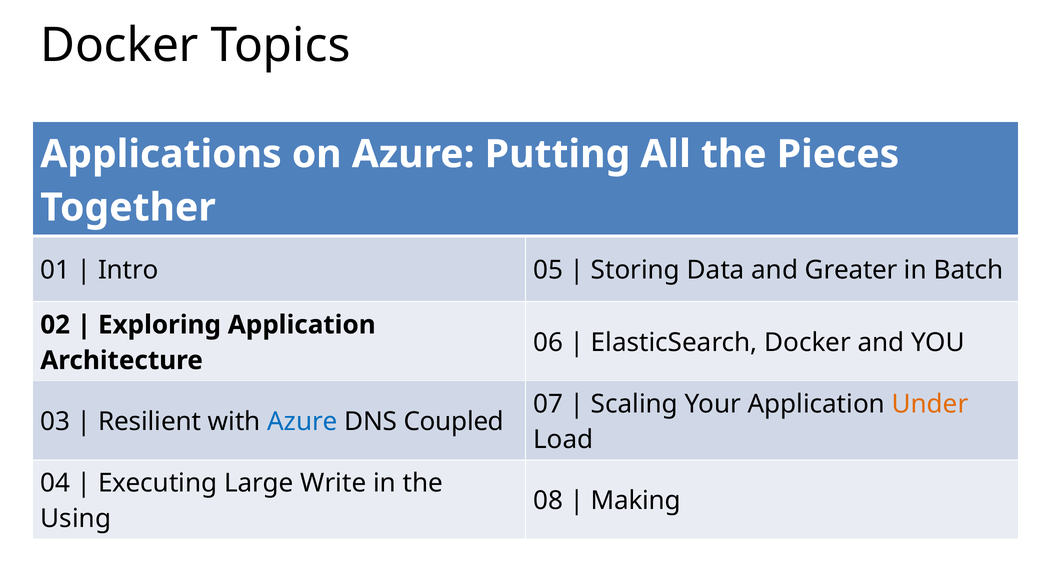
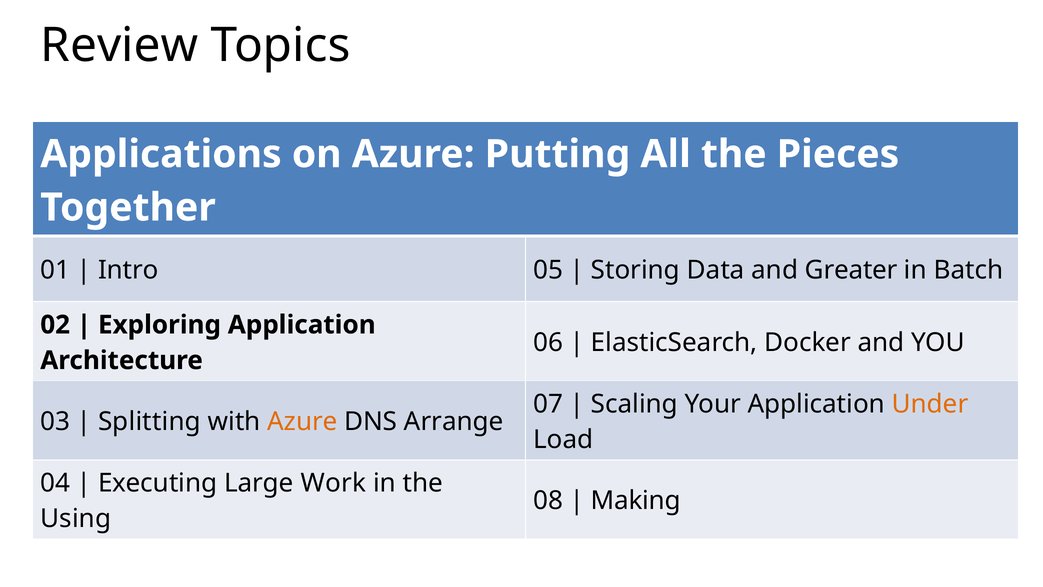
Docker: Docker -> Review (119, 45)
Resilient: Resilient -> Splitting (149, 422)
Azure colour: blue -> orange (302, 422)
Coupled: Coupled -> Arrange (454, 422)
Write: Write -> Work (333, 483)
